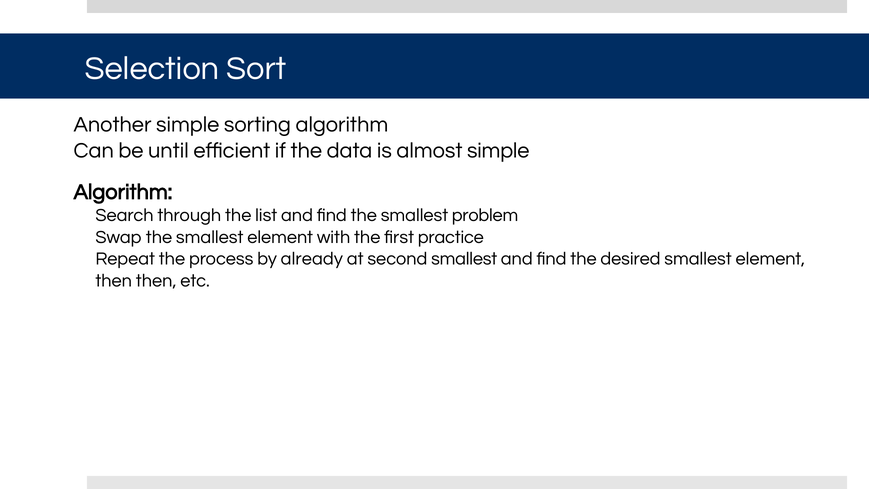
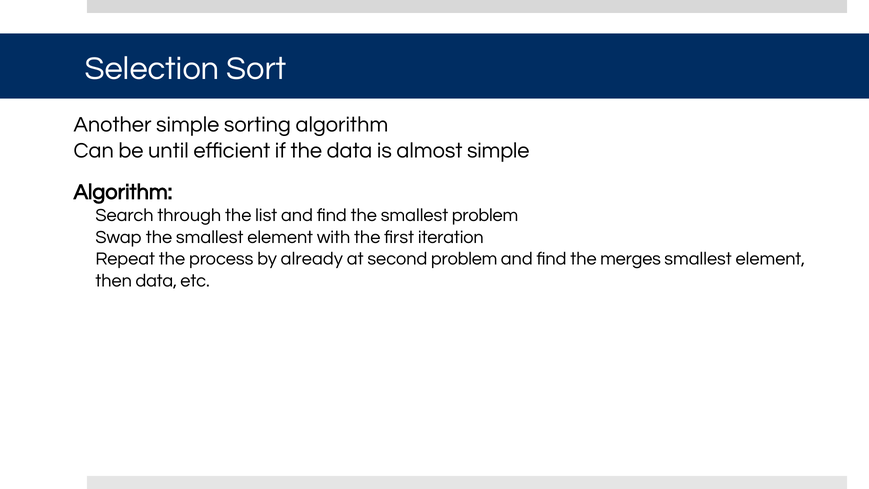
practice: practice -> iteration (451, 237)
second smallest: smallest -> problem (464, 259)
desired: desired -> merges (631, 259)
then then: then -> data (156, 281)
